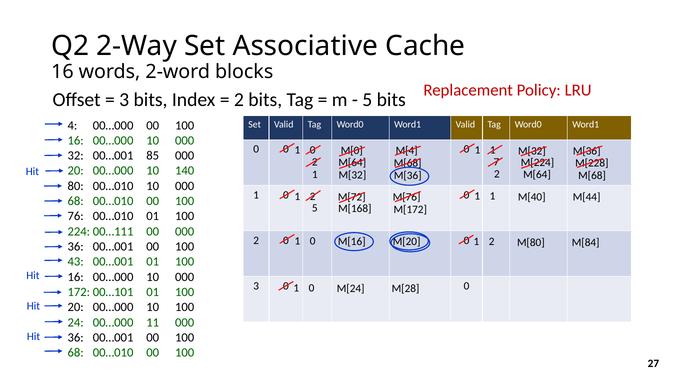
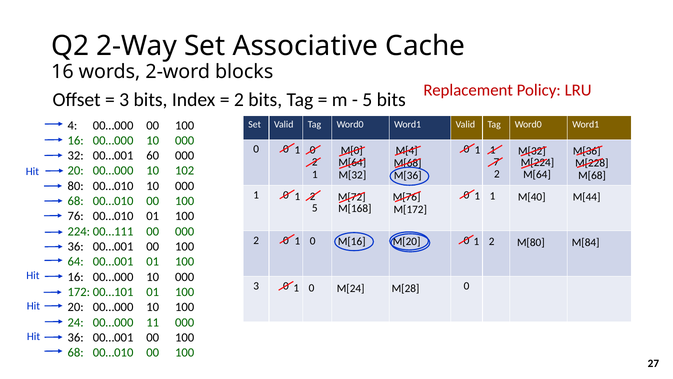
85: 85 -> 60 (153, 155)
140: 140 -> 102 (185, 171)
43: 43 -> 64 (76, 261)
